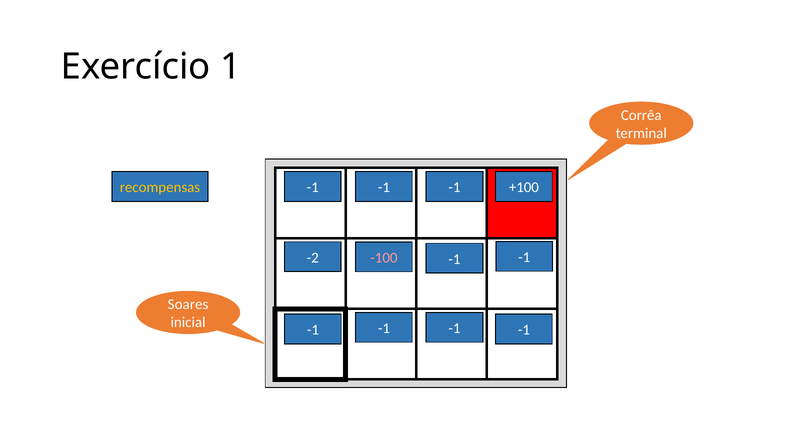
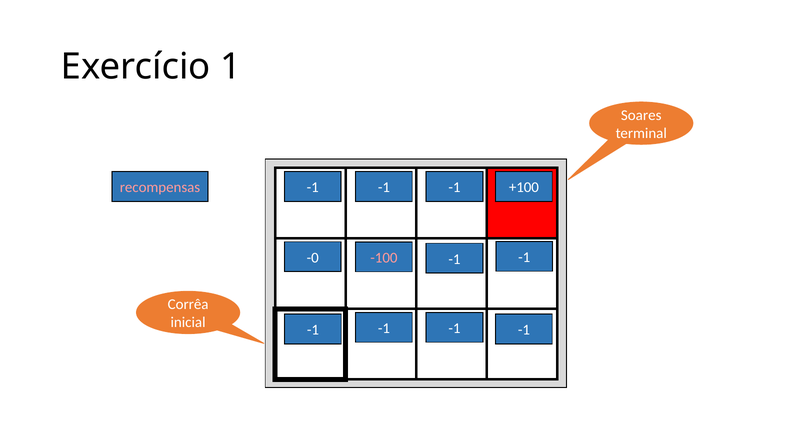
Corrêa: Corrêa -> Soares (641, 115)
recompensas colour: yellow -> pink (160, 188)
-2: -2 -> -0 (313, 258)
Soares: Soares -> Corrêa (188, 305)
